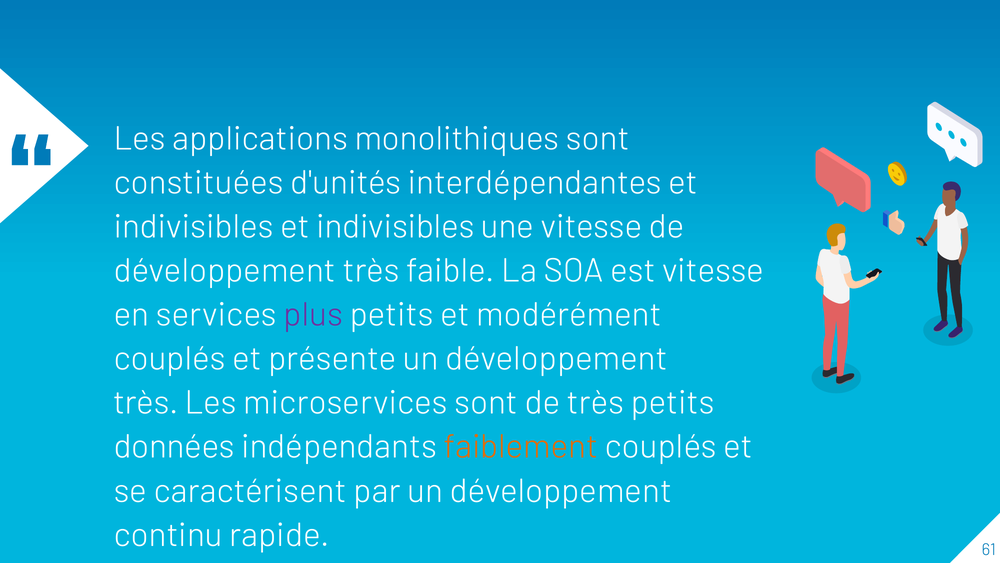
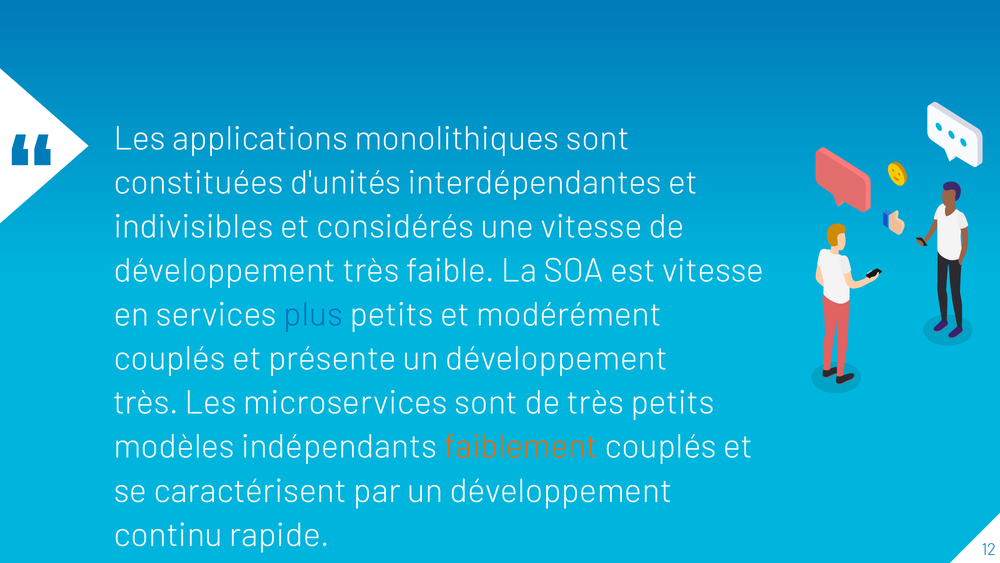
indivisibles et indivisibles: indivisibles -> considérés (395, 227)
plus colour: purple -> blue (313, 315)
données: données -> modèles (174, 447)
61: 61 -> 12 (989, 549)
